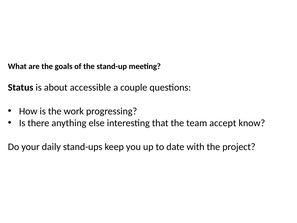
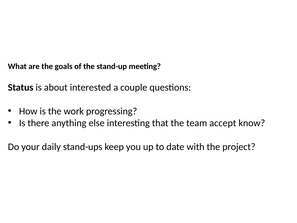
accessible: accessible -> interested (90, 87)
